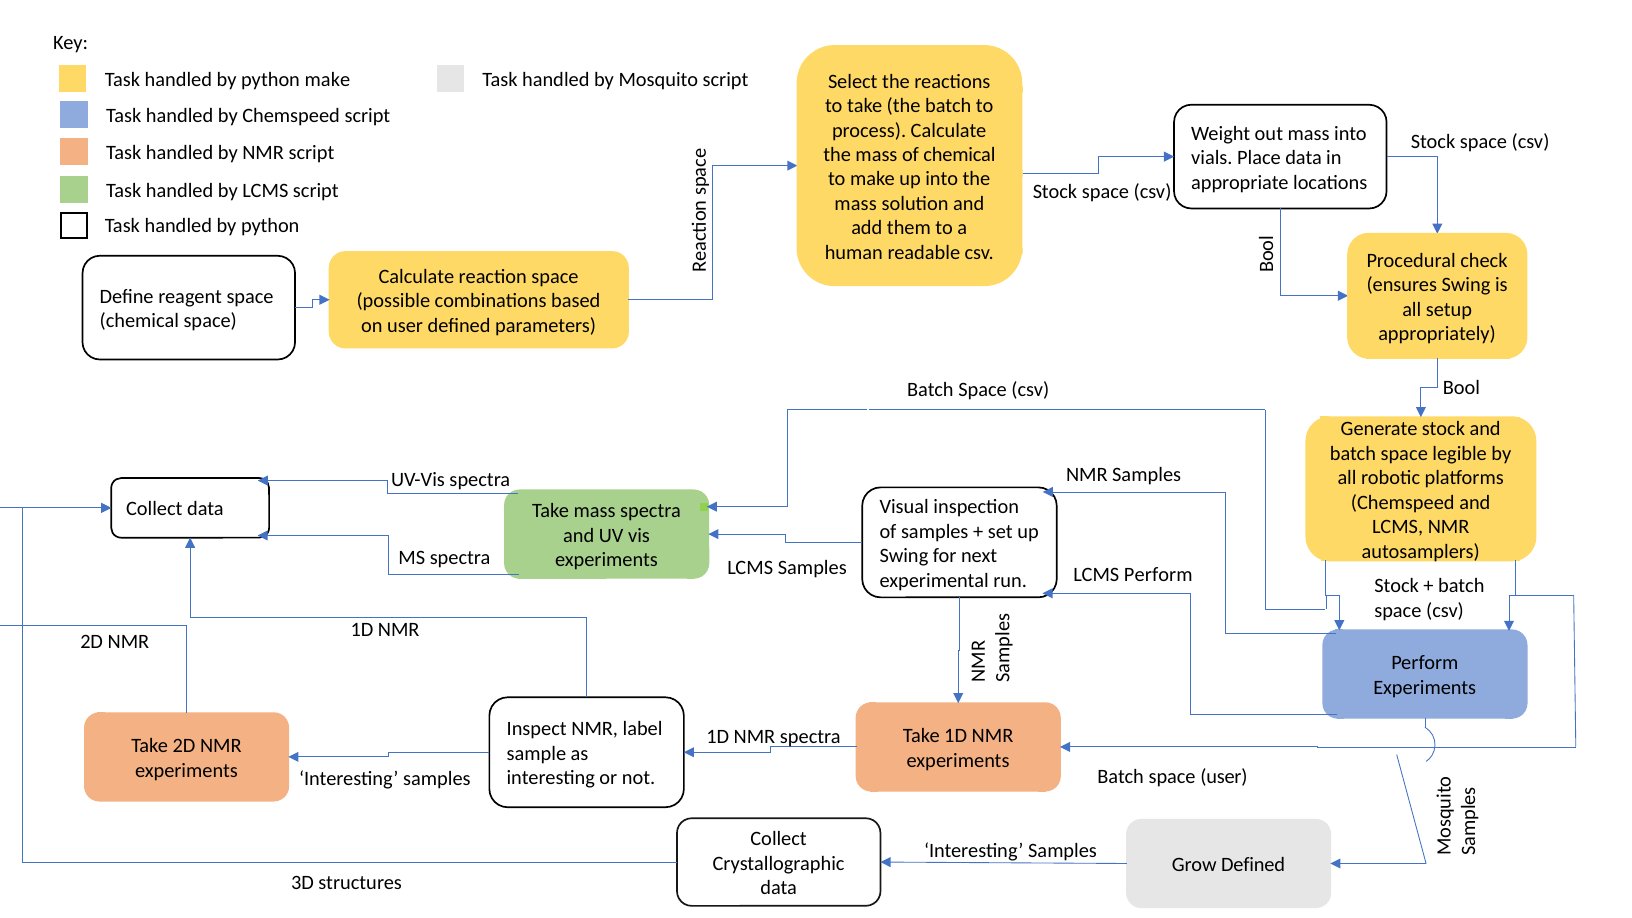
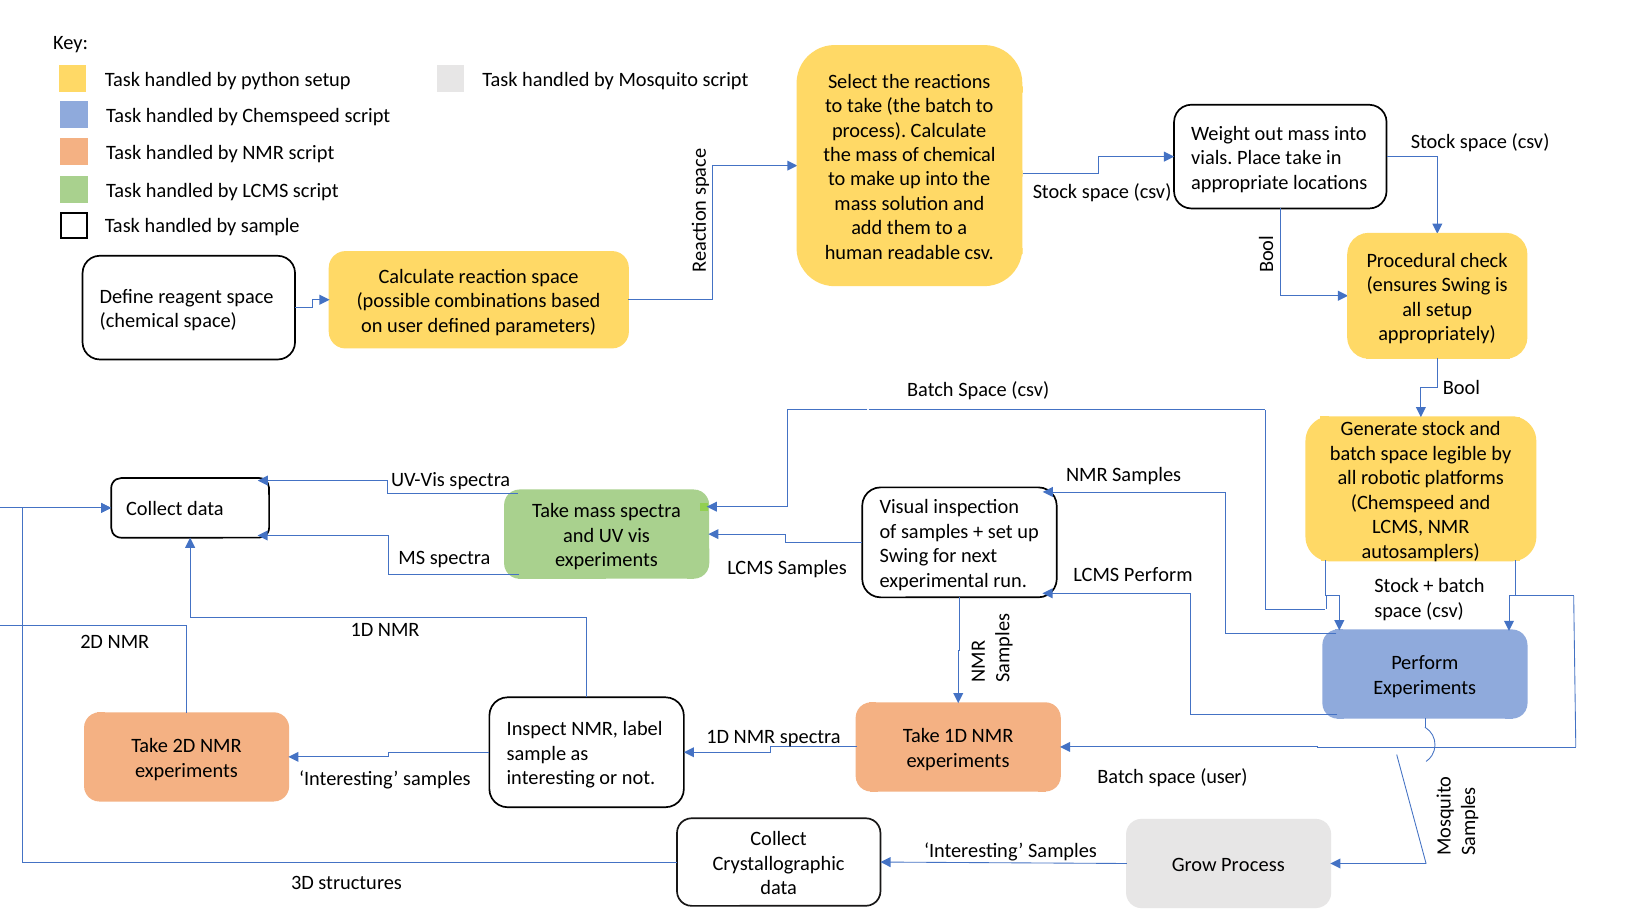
python make: make -> setup (328, 80)
Place data: data -> take (1304, 158)
python: python -> sample (270, 226)
Grow Defined: Defined -> Process (1253, 865)
